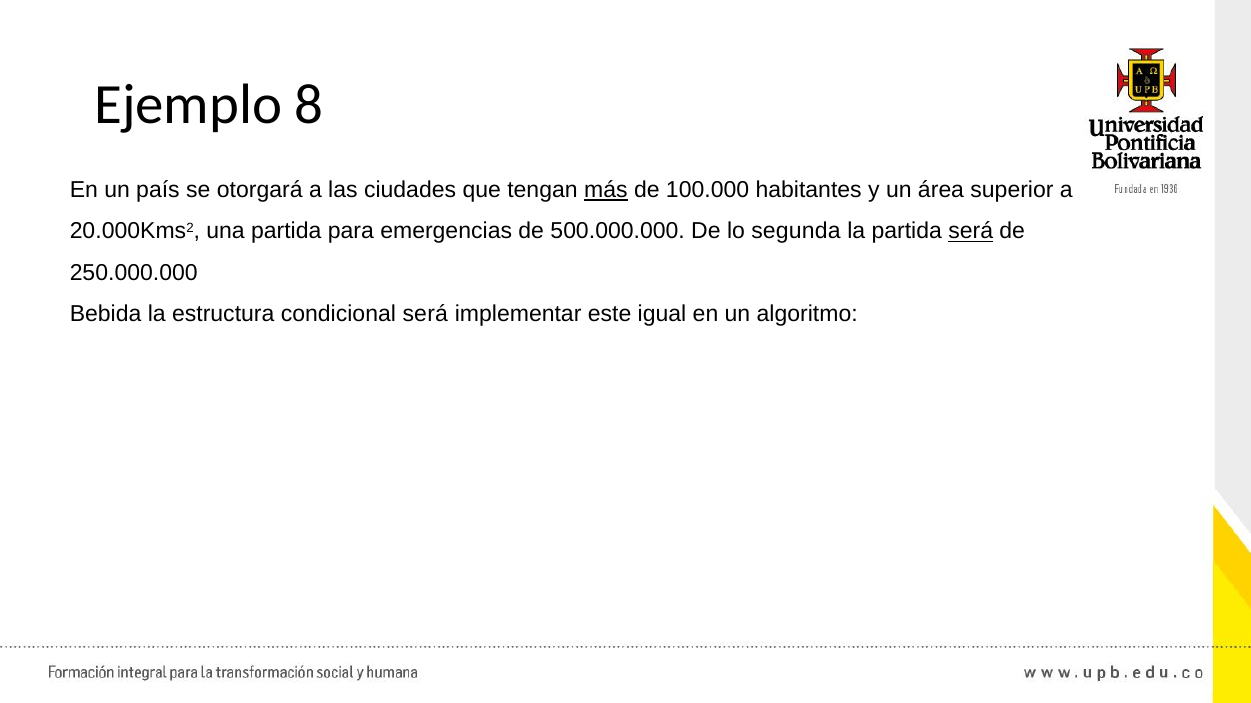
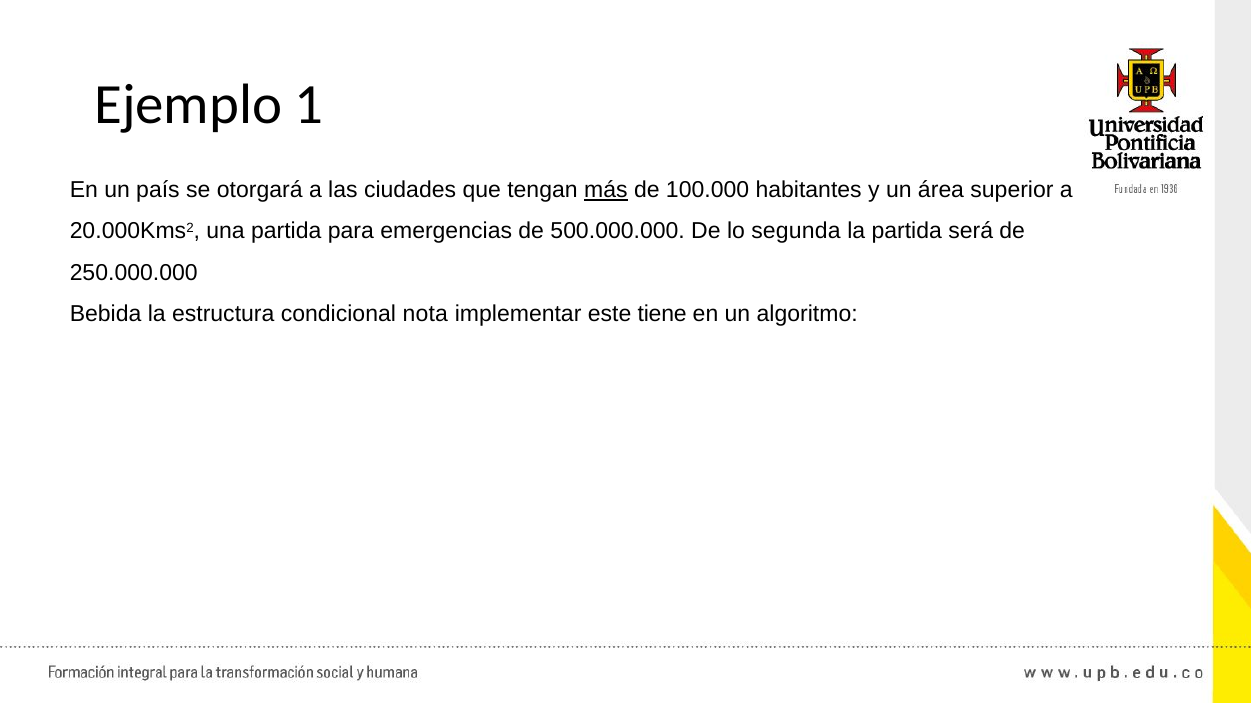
8: 8 -> 1 (309, 105)
será underline: present -> none (971, 232)
condicional será: será -> nota (425, 314)
igual: igual -> tiene (662, 314)
